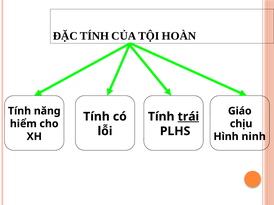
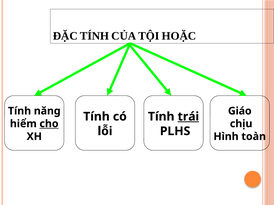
HOÀN: HOÀN -> HOẶC (179, 36)
cho underline: none -> present (49, 124)
ninh: ninh -> toàn (254, 137)
